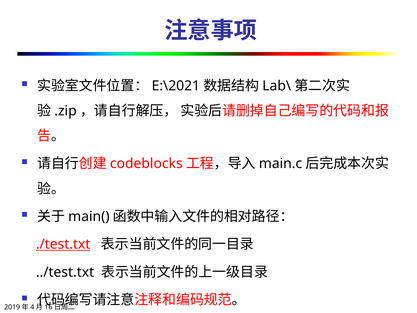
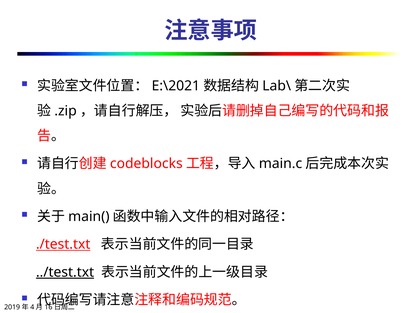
../test.txt underline: none -> present (65, 272)
